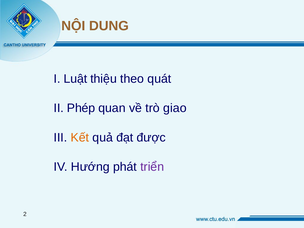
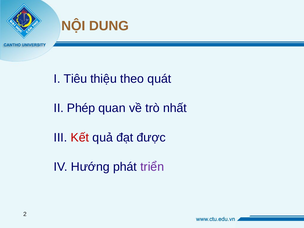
Luật: Luật -> Tiêu (75, 79)
giao: giao -> nhất (175, 108)
Kết colour: orange -> red (80, 138)
